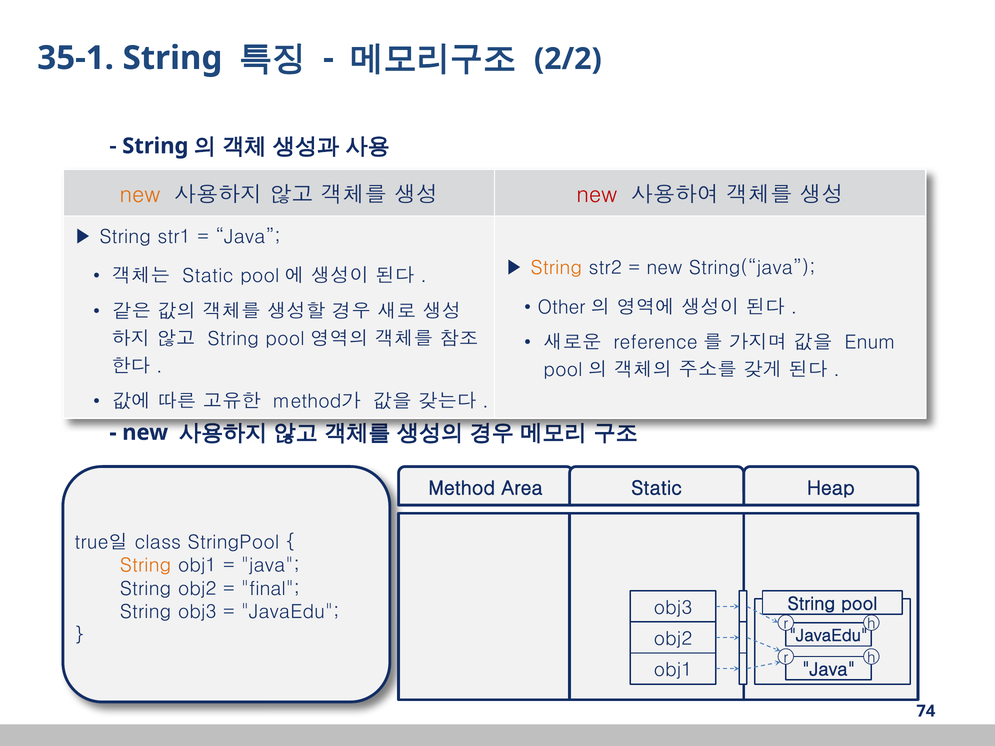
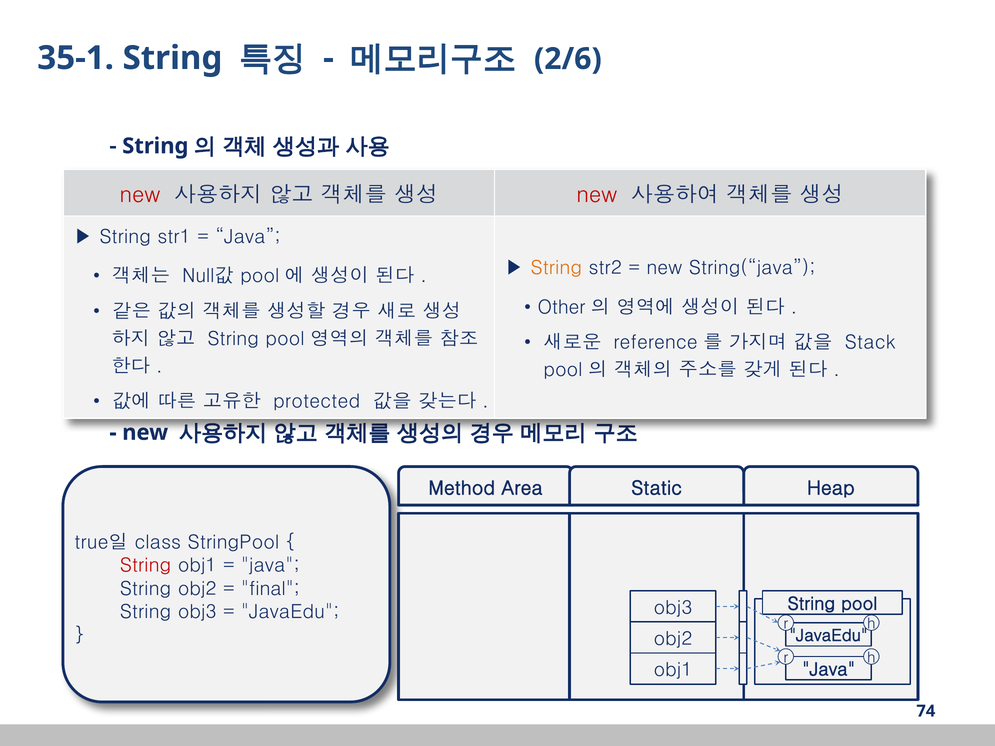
2/2: 2/2 -> 2/6 (568, 59)
new colour: orange -> red (140, 195)
Static: Static -> Null값 (208, 276)
Enum: Enum -> Stack (870, 343)
method가: method가 -> protected (317, 401)
String colour: orange -> red (145, 566)
